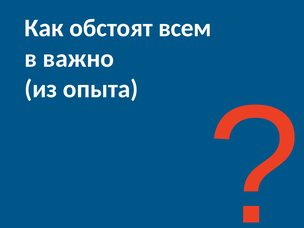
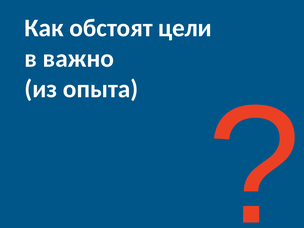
всем: всем -> цели (185, 28)
